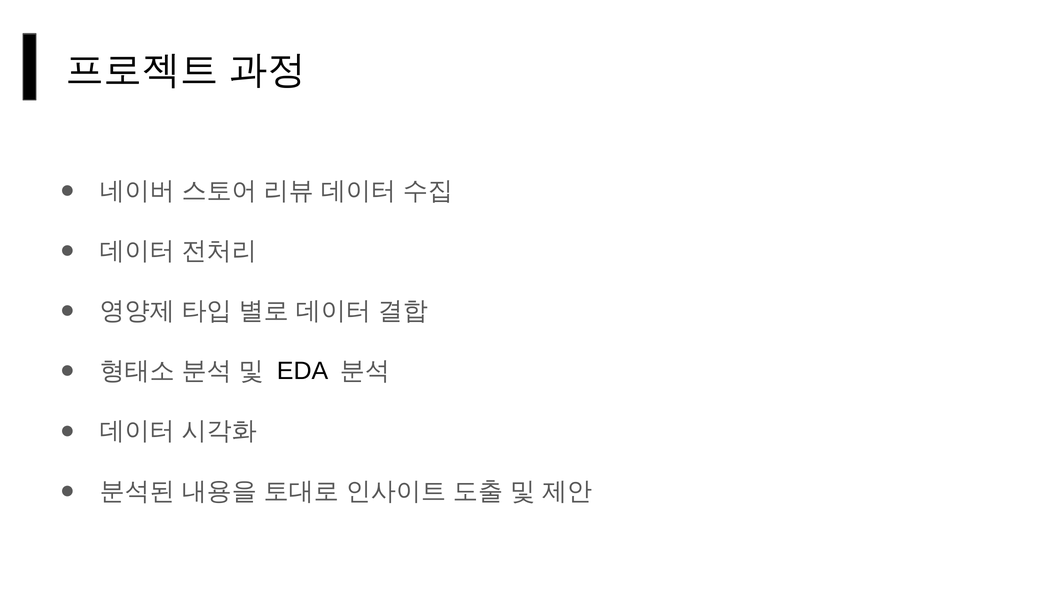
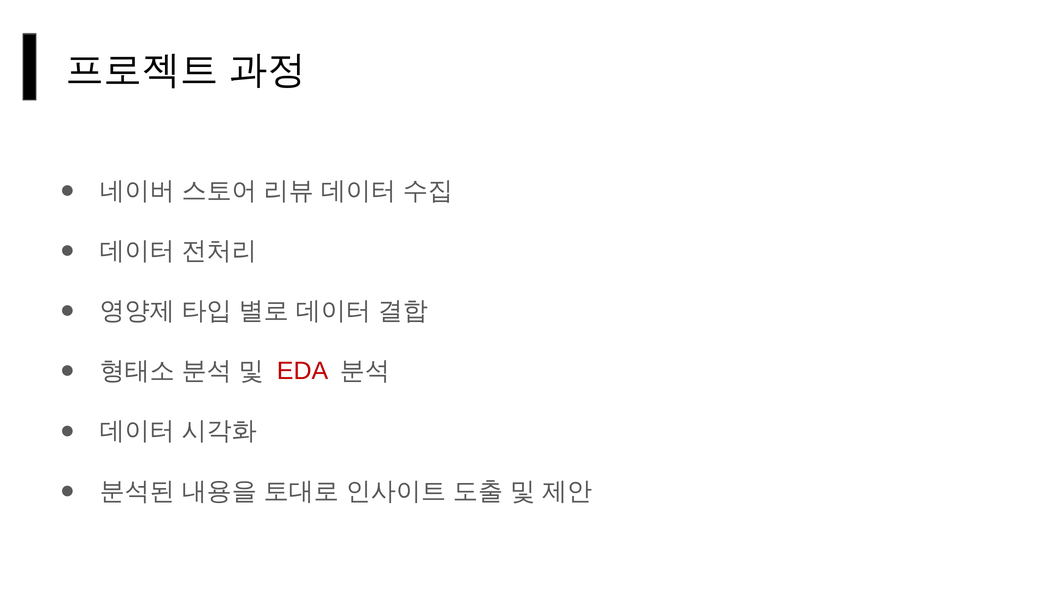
EDA colour: black -> red (303, 371)
